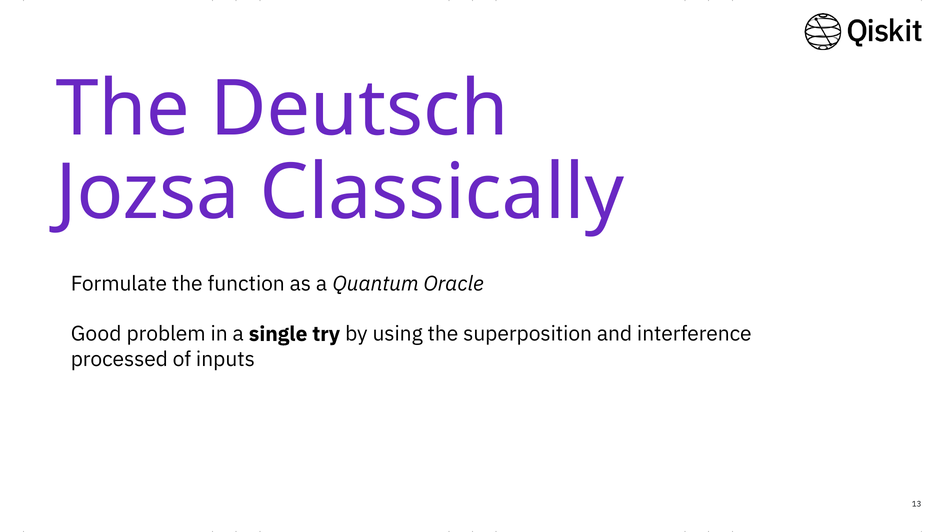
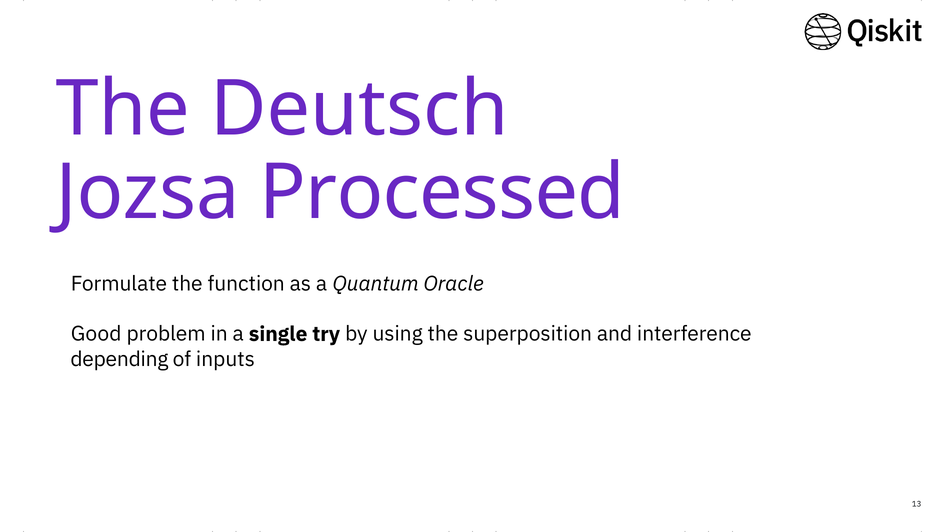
Classically: Classically -> Processed (442, 193)
processed: processed -> depending (119, 359)
